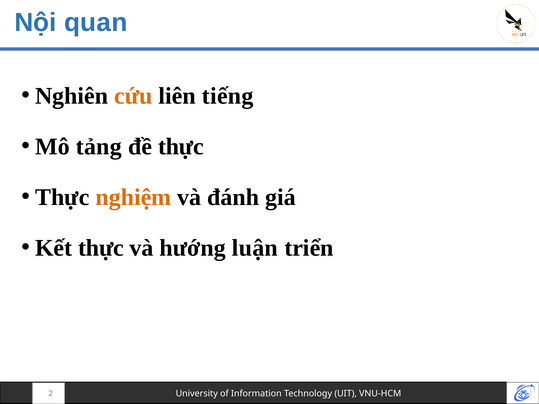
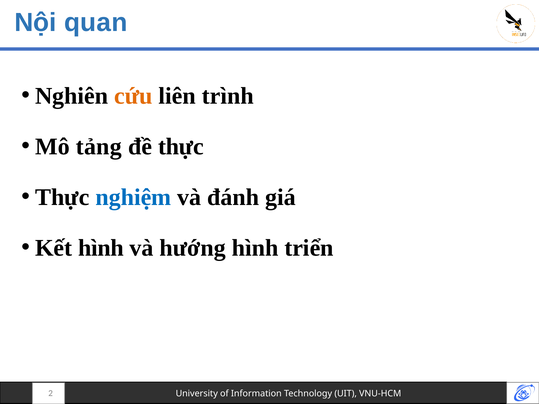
tiếng: tiếng -> trình (228, 96)
nghiệm colour: orange -> blue (133, 197)
Kết thực: thực -> hình (101, 248)
hướng luận: luận -> hình (255, 248)
